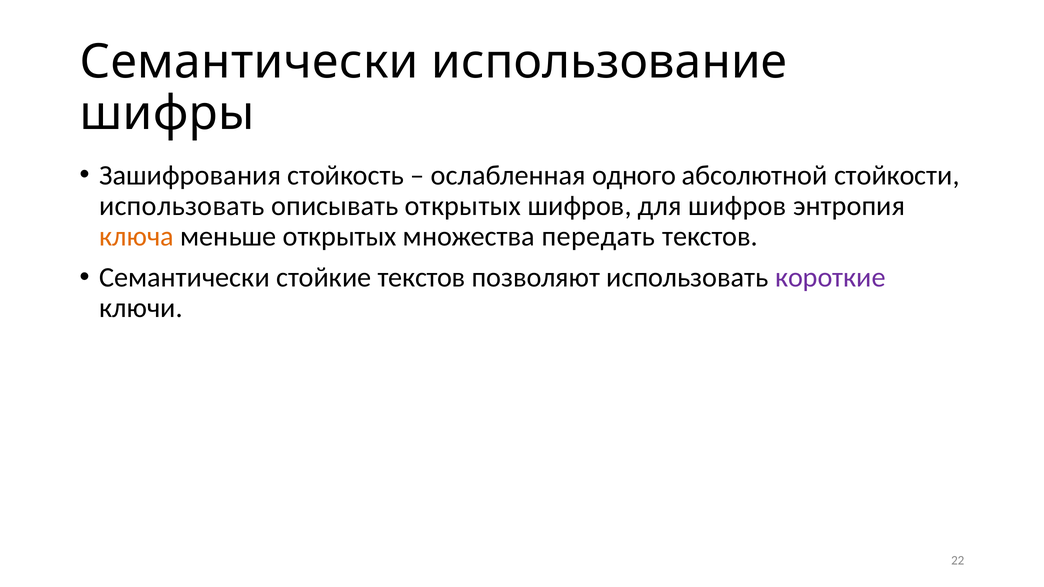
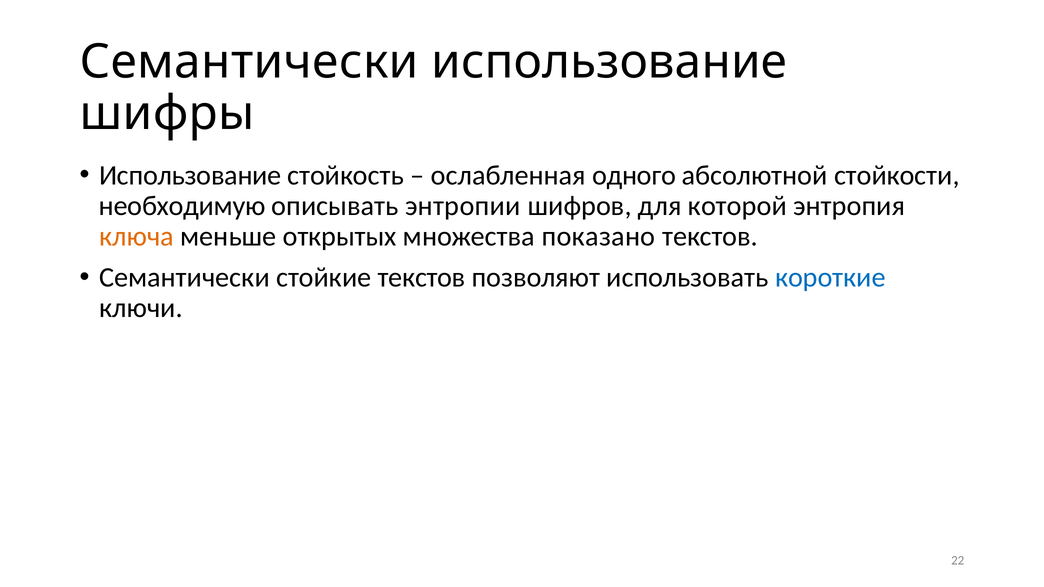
Зашифрования: Зашифрования -> Использование (190, 175)
использовать: использовать -> необходимую (182, 206)
описывать открытых: открытых -> энтропии (463, 206)
для шифров: шифров -> которой (737, 206)
передать: передать -> показано (598, 236)
короткие colour: purple -> blue (830, 278)
